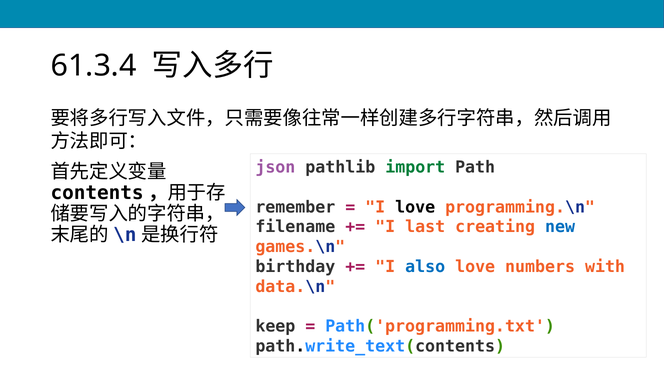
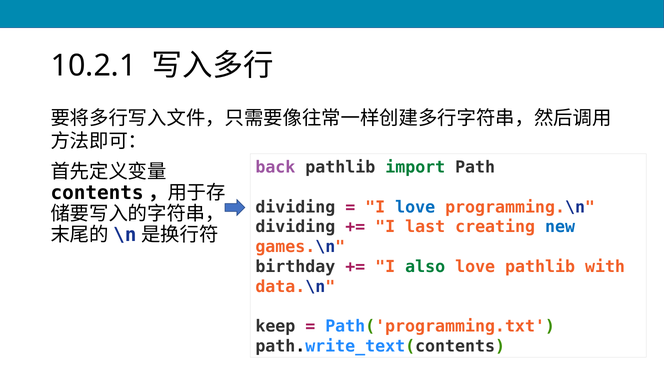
61.3.4: 61.3.4 -> 10.2.1 (94, 66)
json: json -> back (275, 167)
remember: remember -> dividing (295, 207)
love colour: black -> blue (415, 207)
filename: filename -> dividing (295, 227)
also colour: blue -> green (425, 267)
love numbers: numbers -> pathlib (540, 267)
